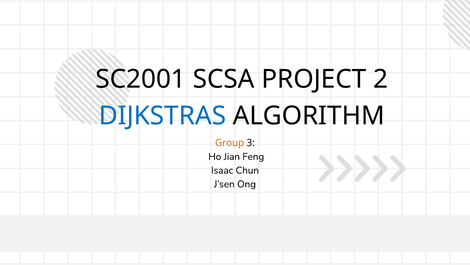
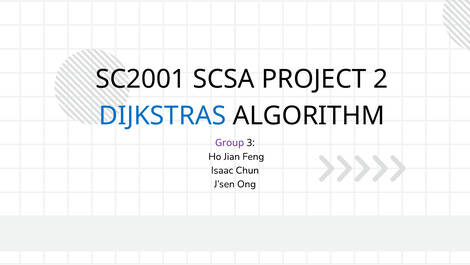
Group colour: orange -> purple (230, 143)
